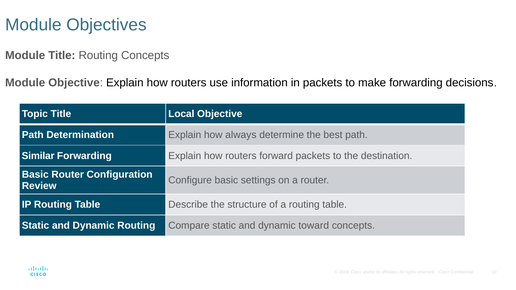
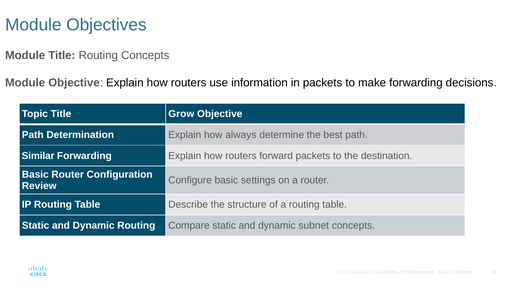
Local: Local -> Grow (181, 114)
toward: toward -> subnet (314, 226)
